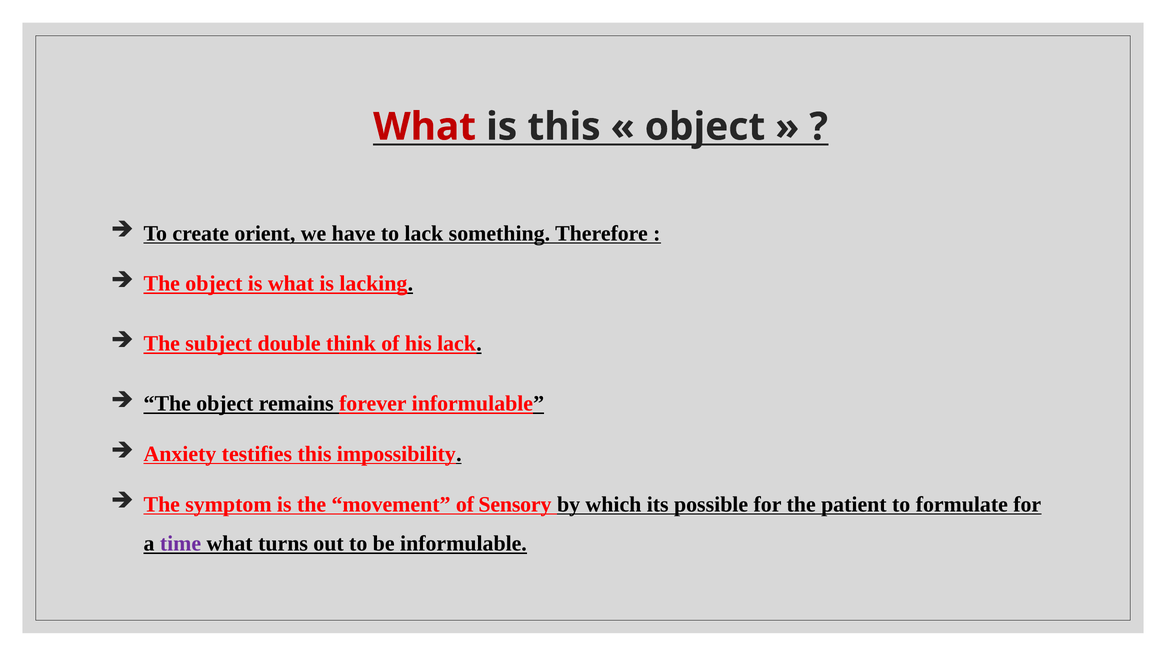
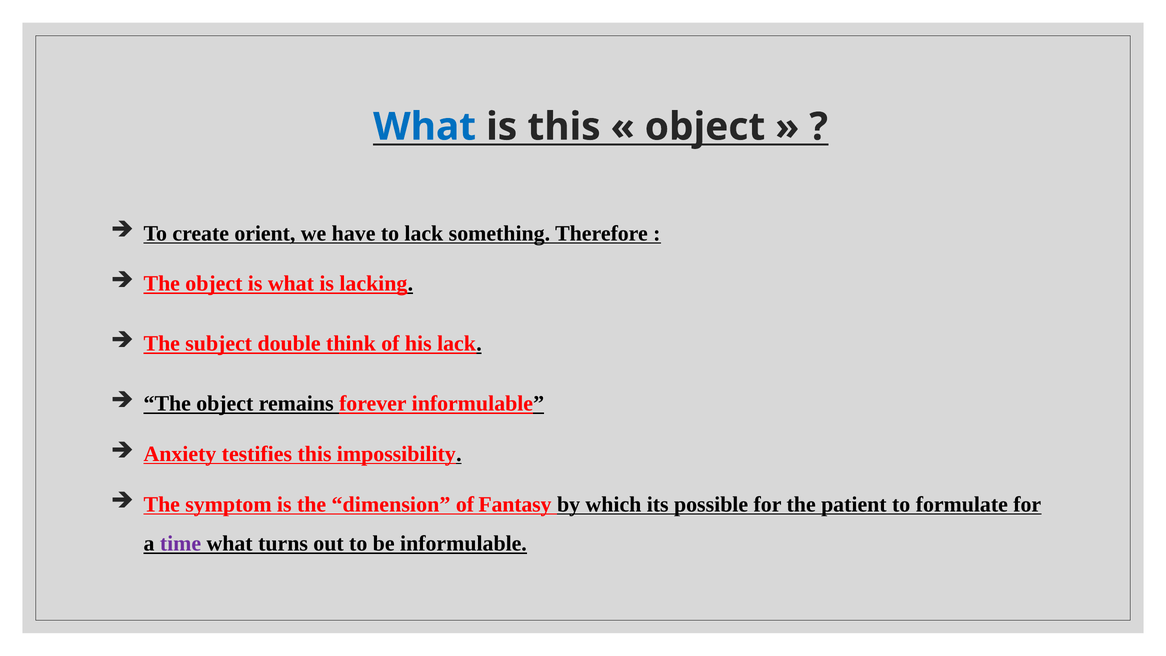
What colour: red -> blue (425, 127)
movement: movement -> dimension (391, 504)
Sensory: Sensory -> Fantasy (515, 504)
